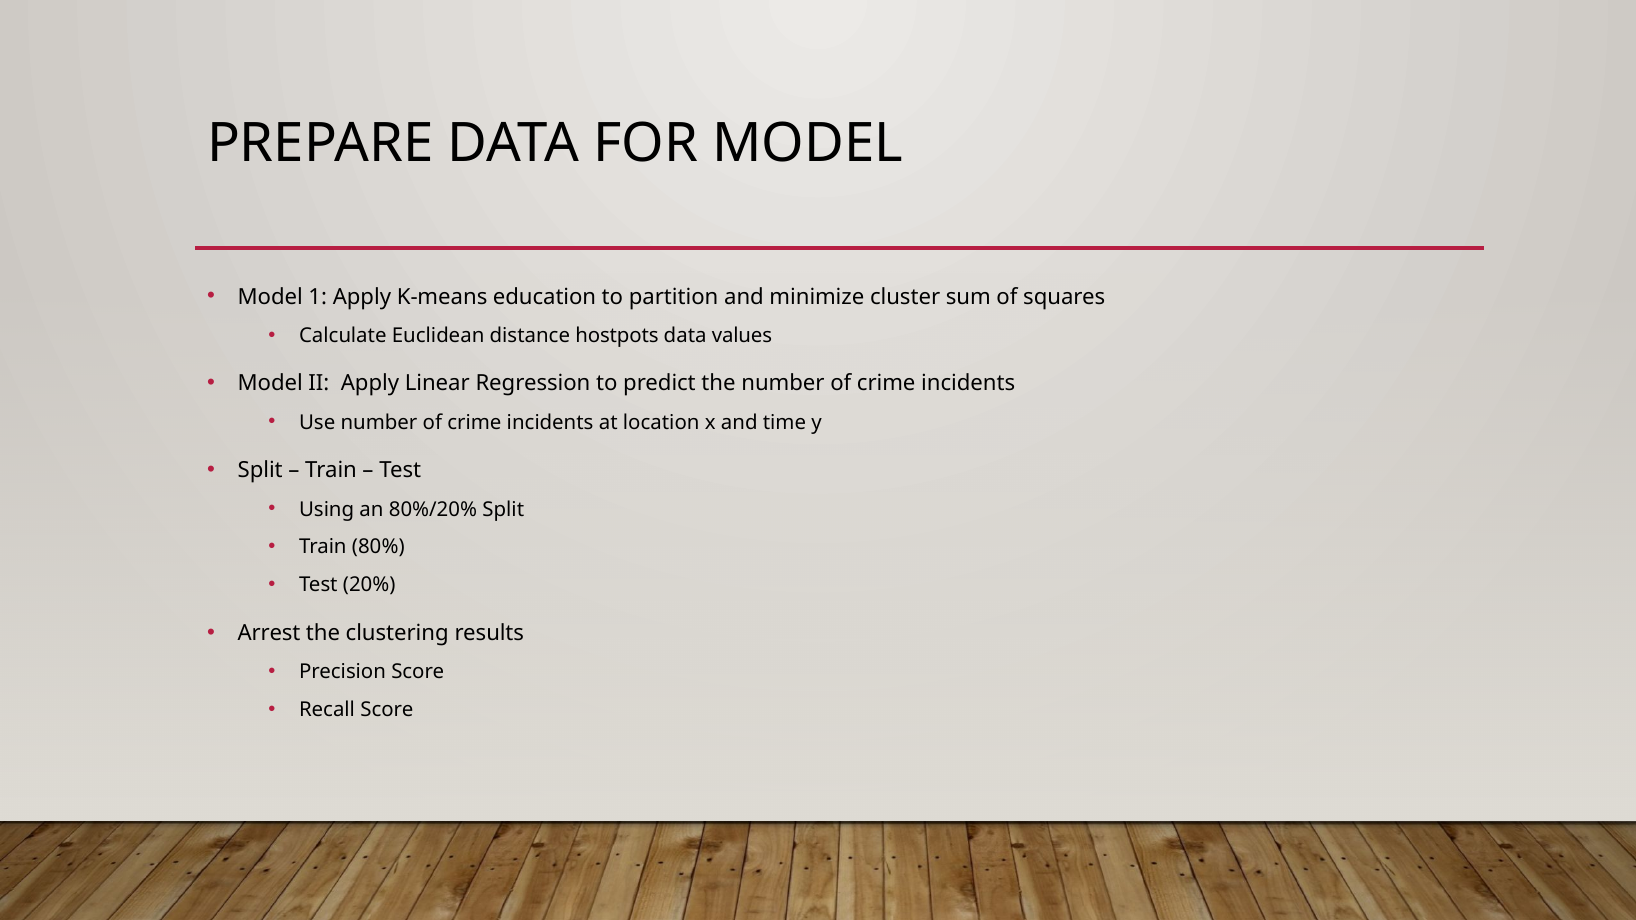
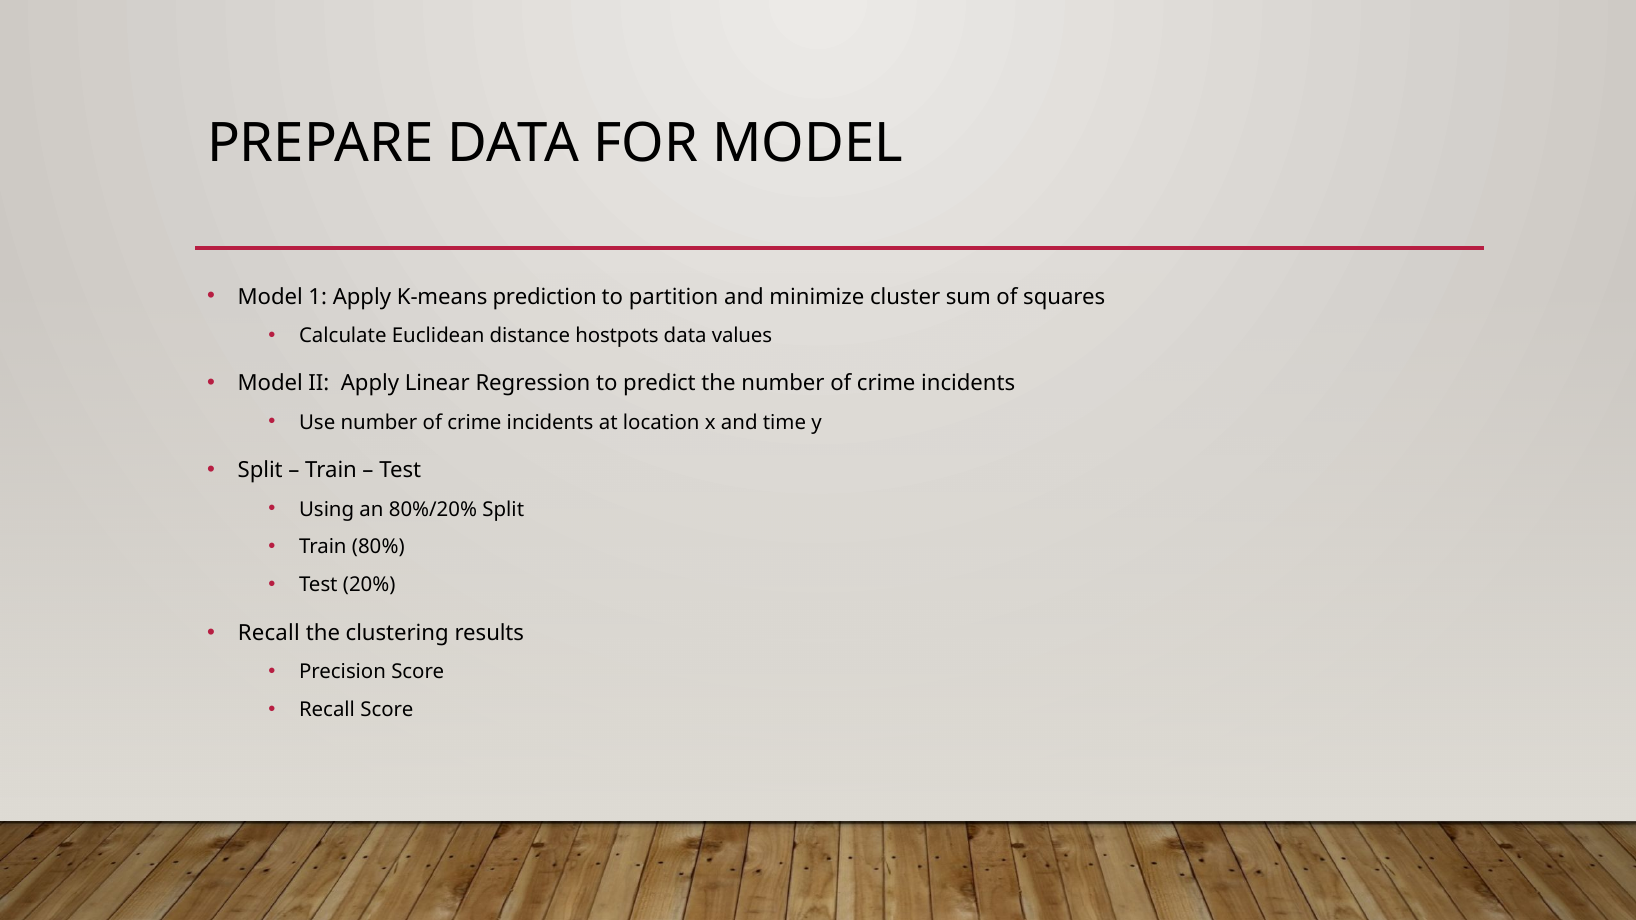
education: education -> prediction (545, 297)
Arrest: Arrest -> Recall (269, 633)
